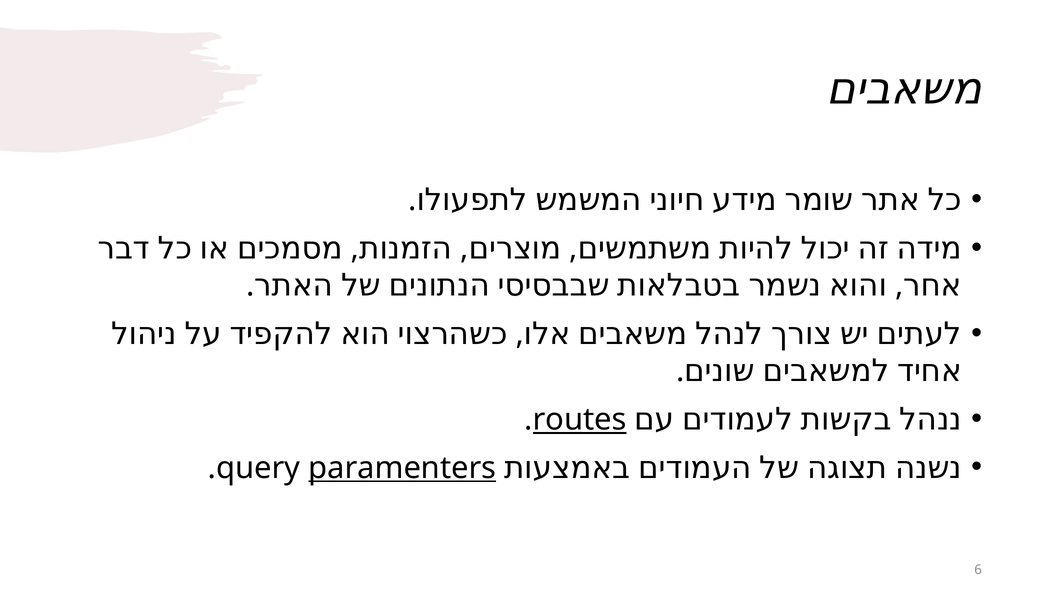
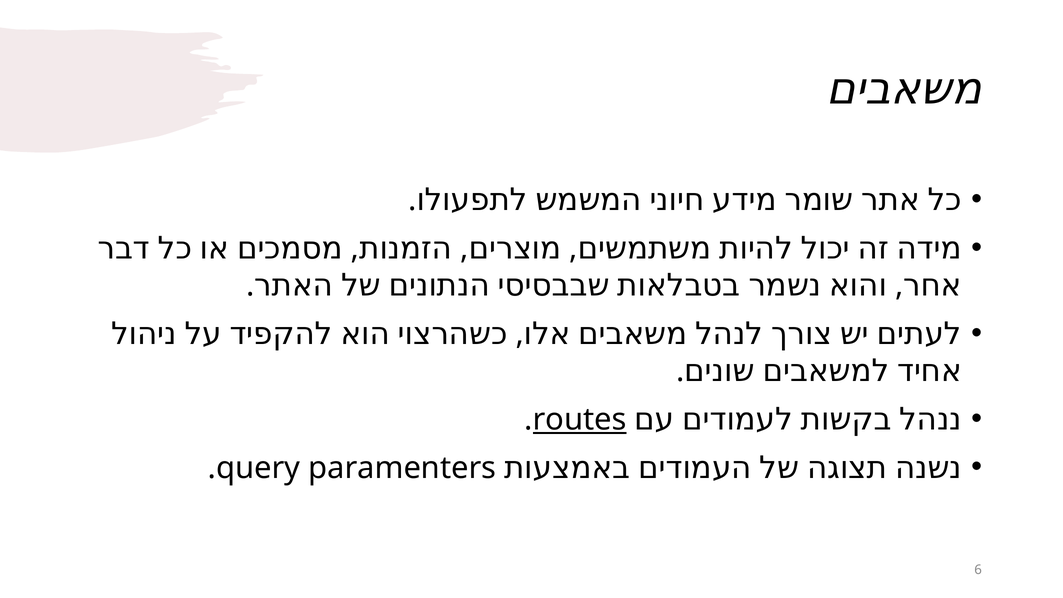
paramenters underline: present -> none (402, 468)
